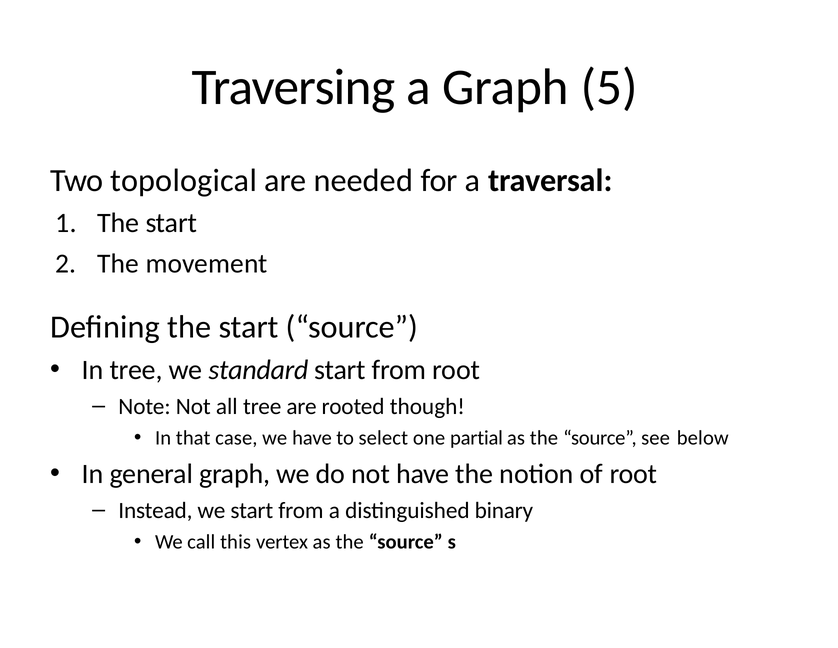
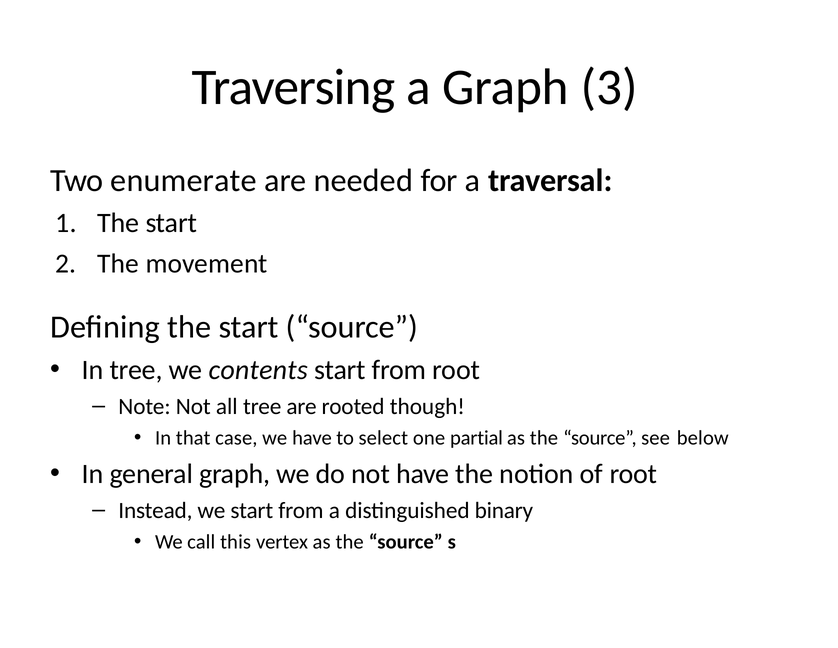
5: 5 -> 3 (609, 87)
topological: topological -> enumerate (184, 180)
standard: standard -> contents (258, 370)
